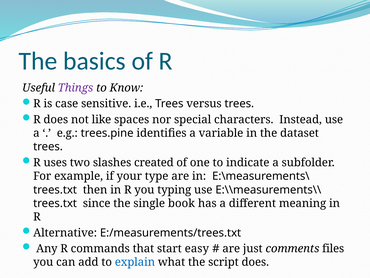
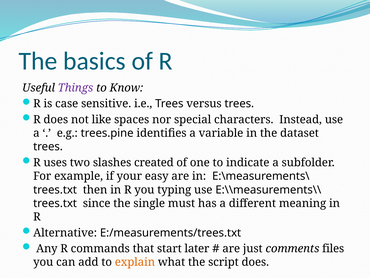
type: type -> easy (157, 176)
book: book -> must (181, 203)
easy: easy -> later (197, 248)
explain colour: blue -> orange (135, 262)
